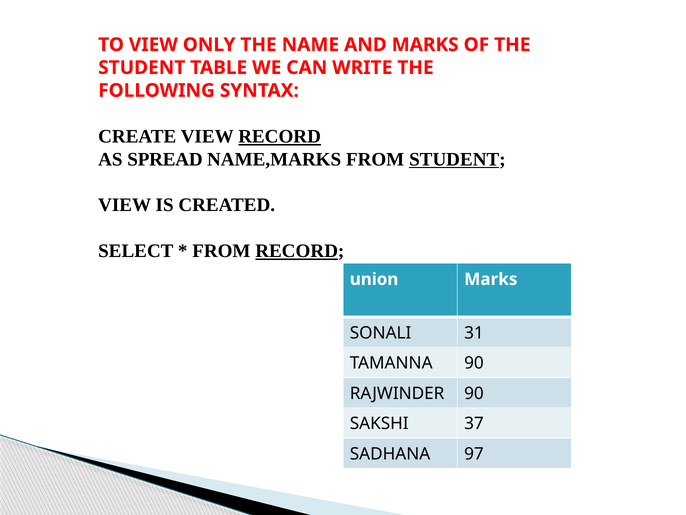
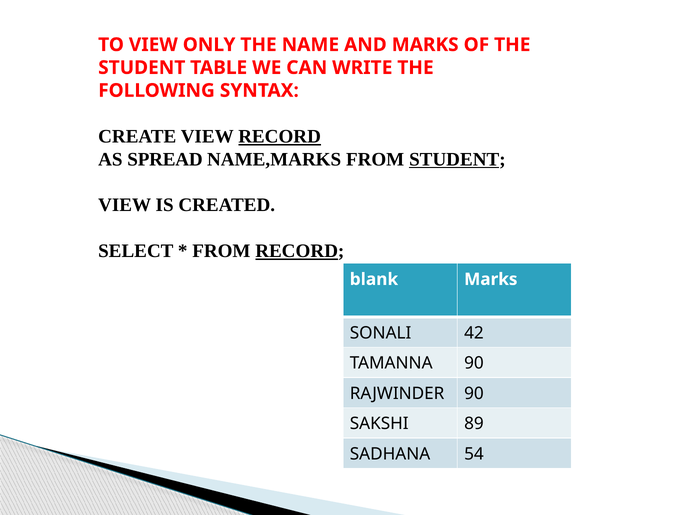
union: union -> blank (374, 279)
31: 31 -> 42 (474, 333)
37: 37 -> 89 (474, 423)
97: 97 -> 54 (474, 454)
